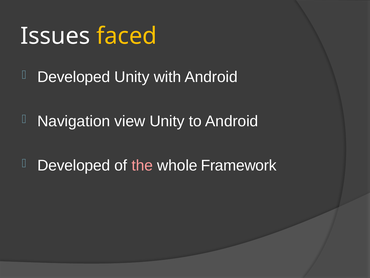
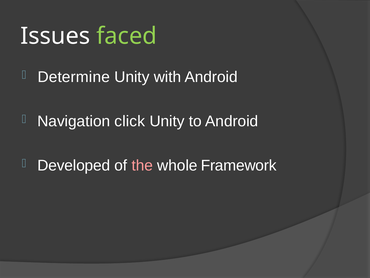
faced colour: yellow -> light green (127, 36)
Developed: Developed -> Determine (74, 77)
view: view -> click (130, 121)
